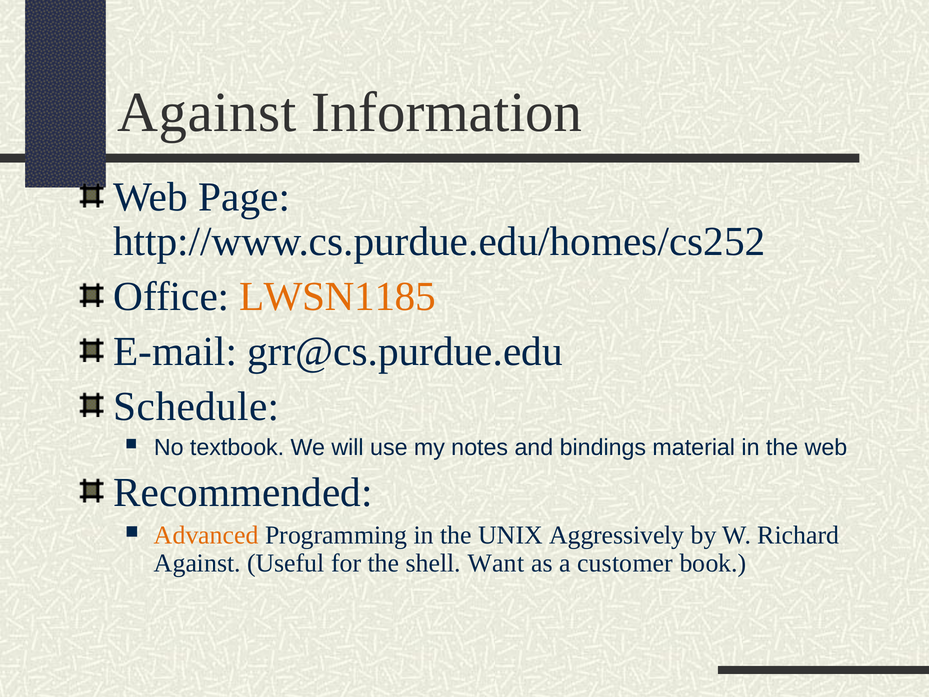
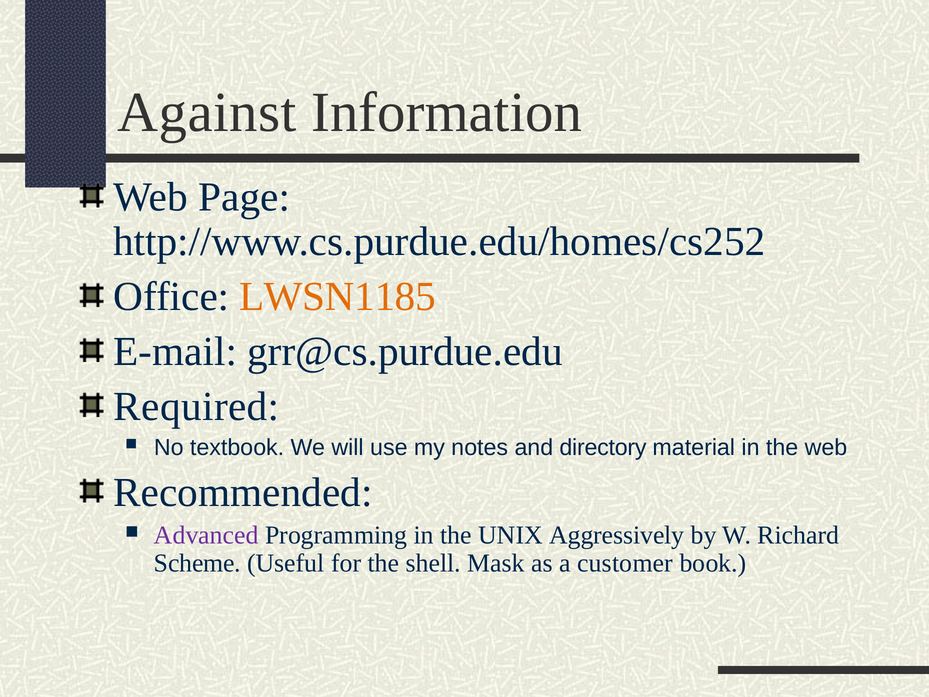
Schedule: Schedule -> Required (196, 406)
bindings: bindings -> directory (603, 447)
Advanced colour: orange -> purple (206, 535)
Against: Against -> Scheme (197, 563)
Want: Want -> Mask (496, 563)
